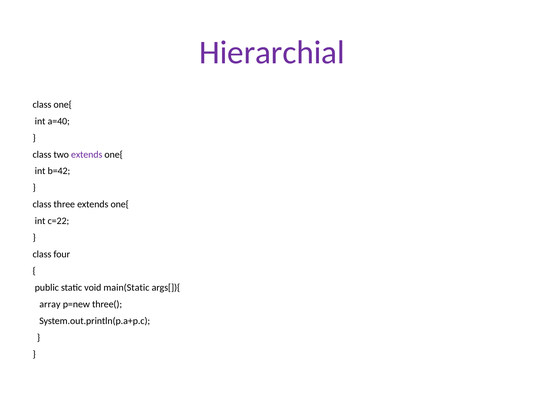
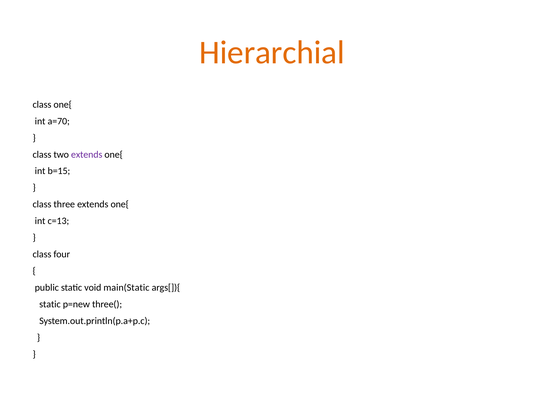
Hierarchial colour: purple -> orange (272, 53)
a=40: a=40 -> a=70 (59, 121)
b=42: b=42 -> b=15 (59, 171)
c=22: c=22 -> c=13 (58, 221)
array: array -> static (50, 304)
